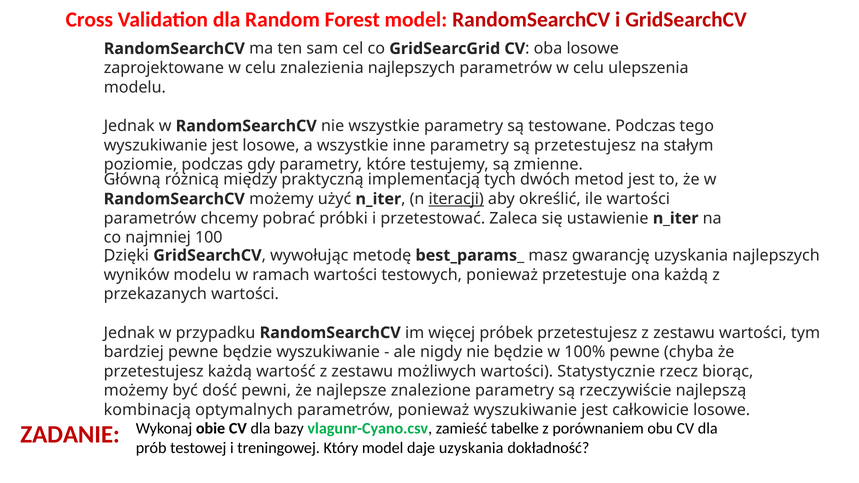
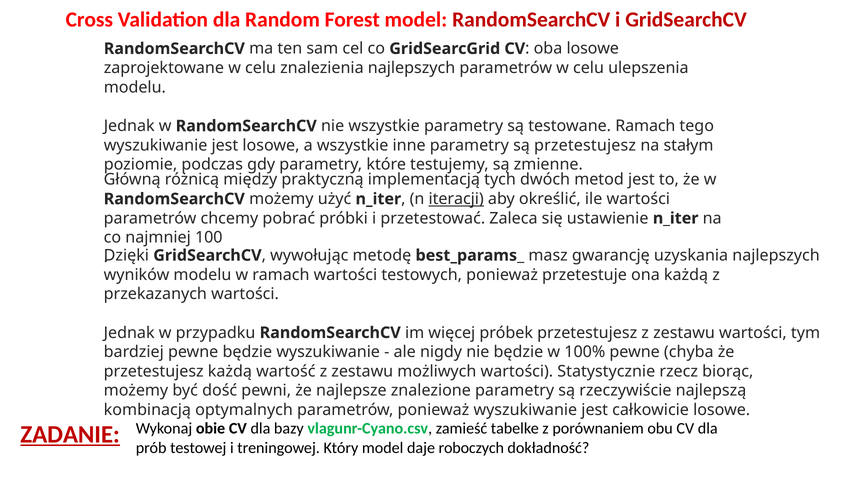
testowane Podczas: Podczas -> Ramach (645, 126)
ZADANIE underline: none -> present (70, 435)
daje uzyskania: uzyskania -> roboczych (471, 448)
